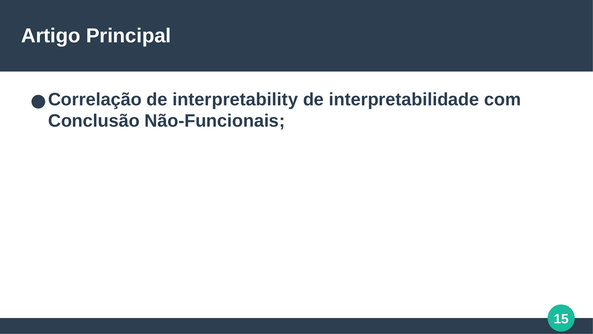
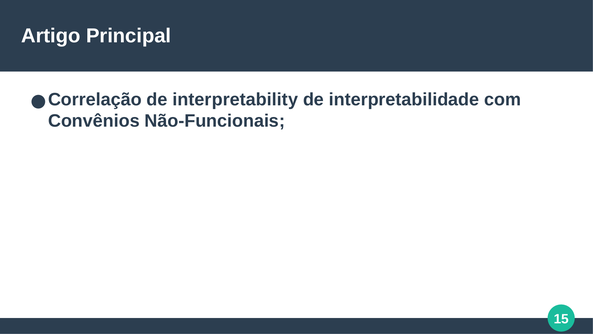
Conclusão: Conclusão -> Convênios (94, 121)
